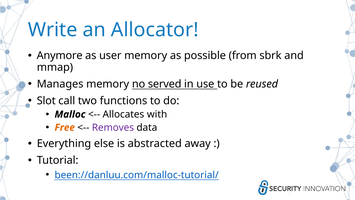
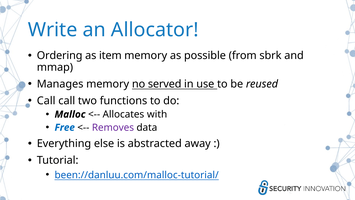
Anymore: Anymore -> Ordering (60, 56)
user: user -> item (110, 56)
Slot: Slot -> Call (46, 101)
Free colour: orange -> blue (65, 127)
